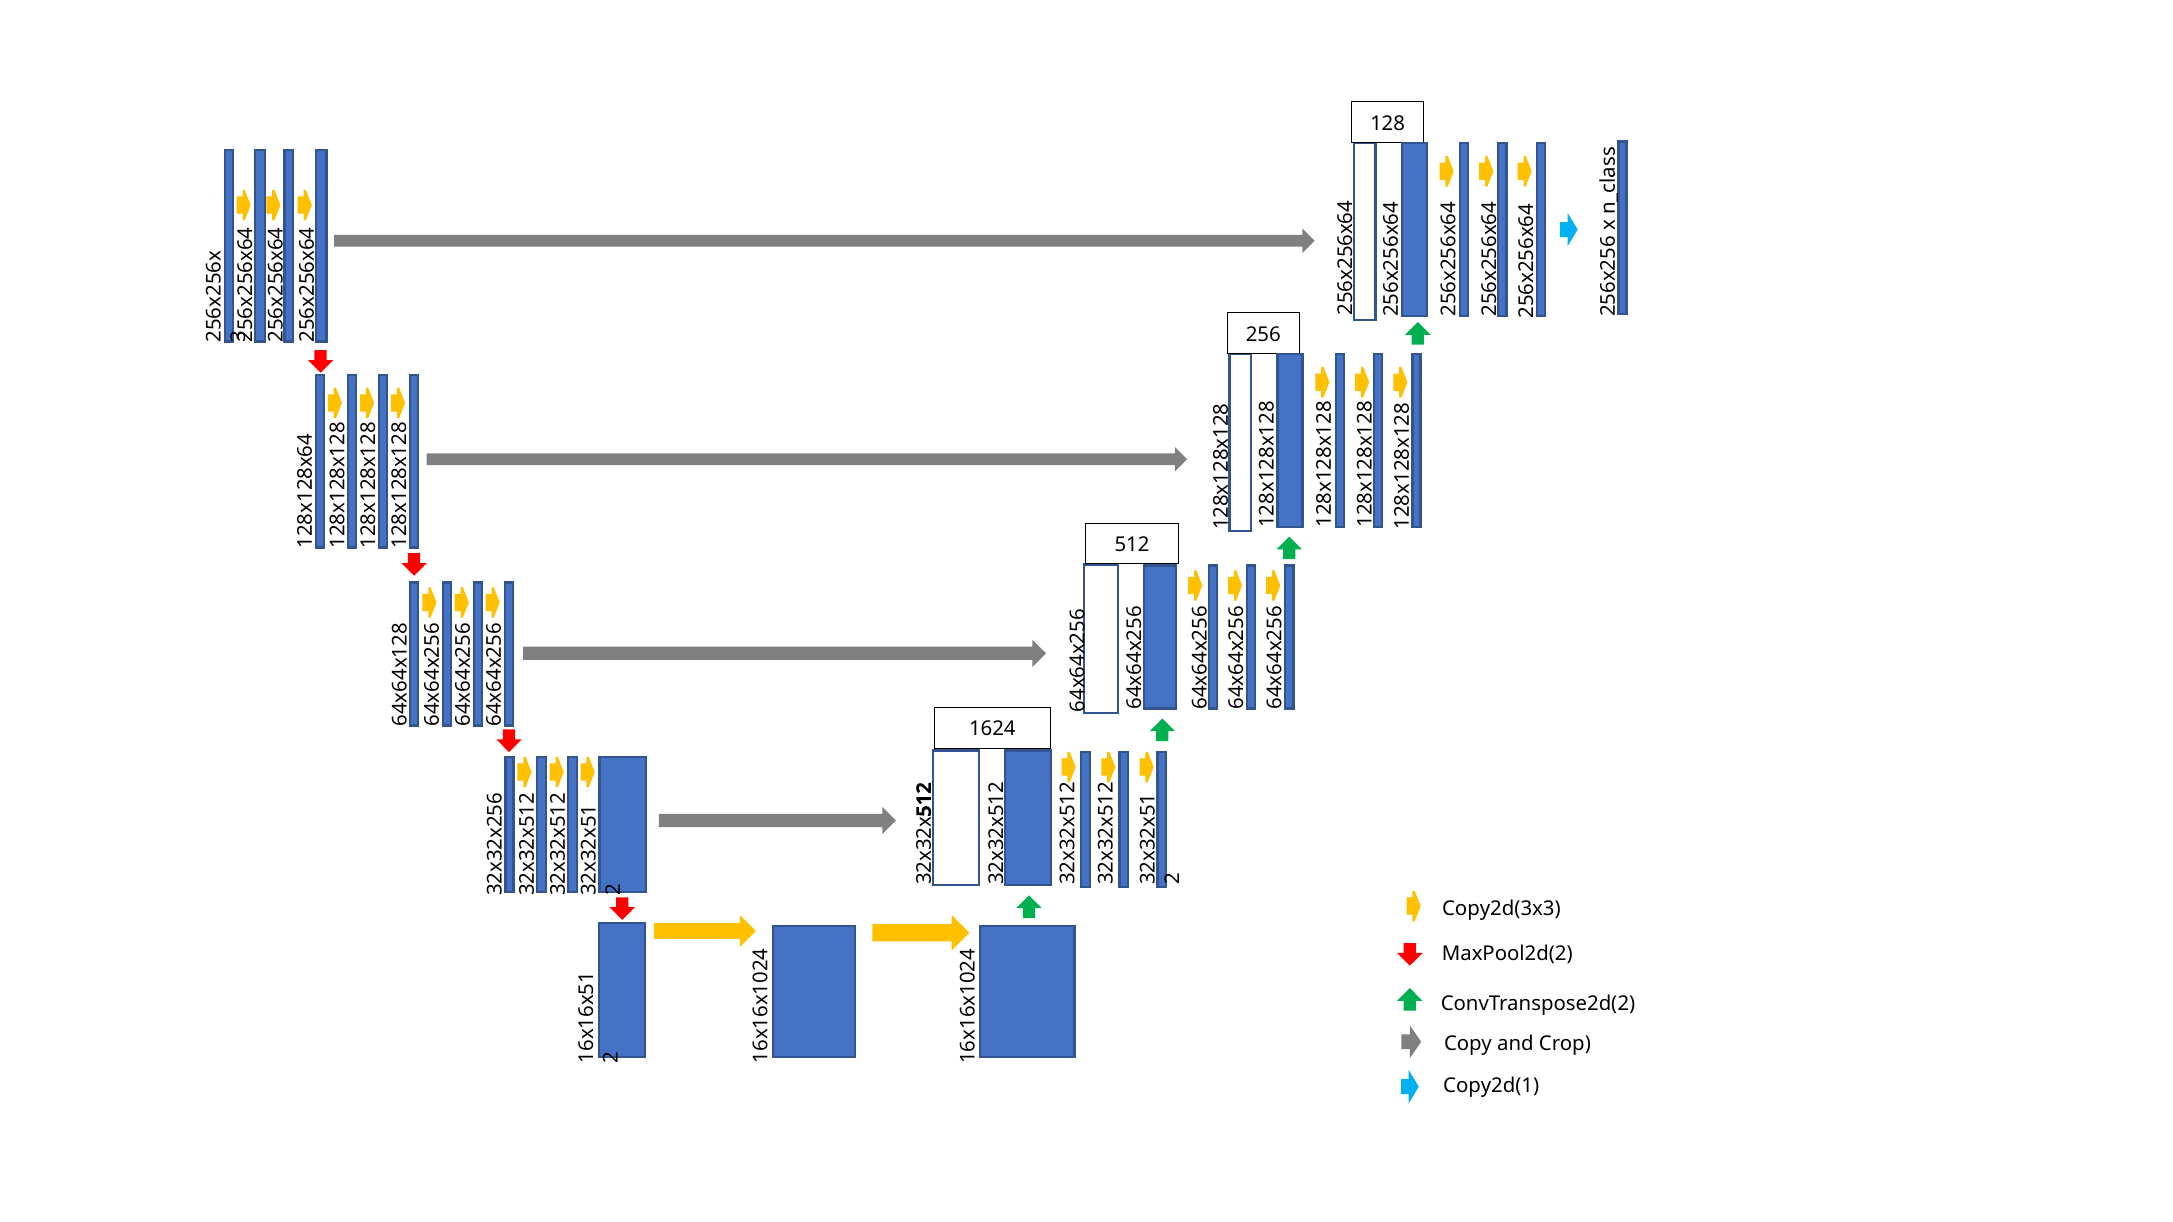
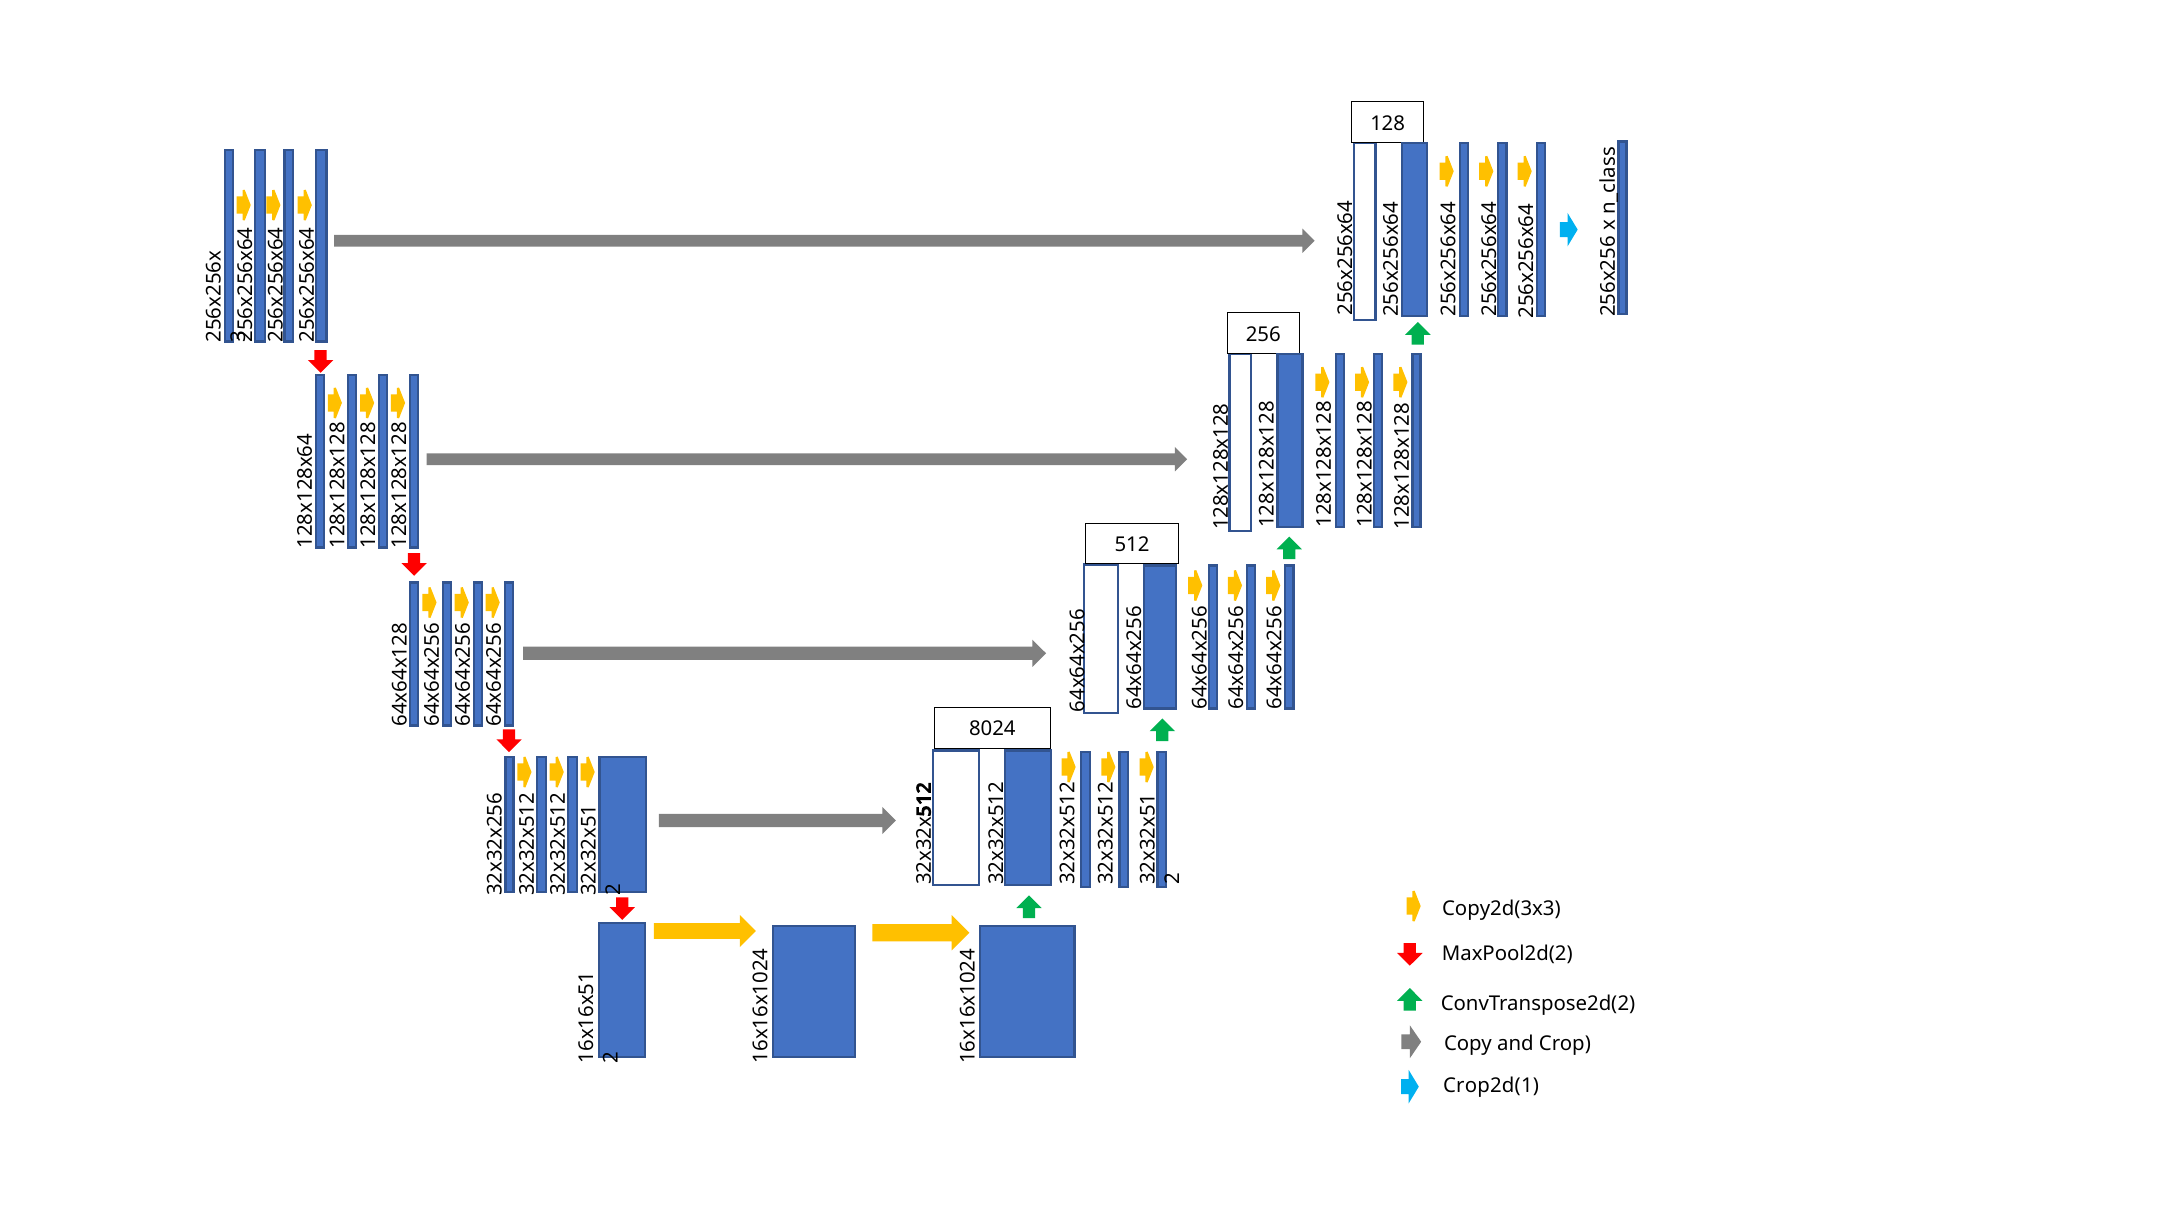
1624: 1624 -> 8024 (992, 729)
Copy2d(1: Copy2d(1 -> Crop2d(1 (1491, 1086)
